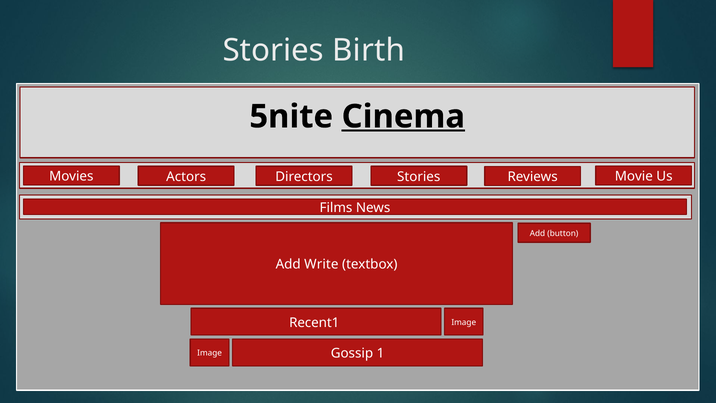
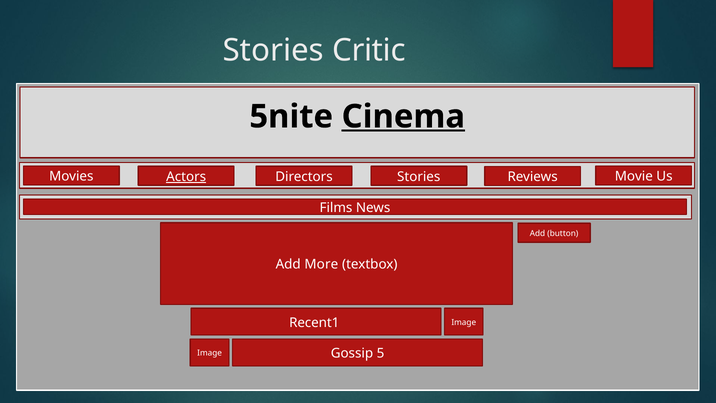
Birth: Birth -> Critic (369, 50)
Actors underline: none -> present (186, 177)
Write: Write -> More (321, 264)
1: 1 -> 5 (381, 353)
